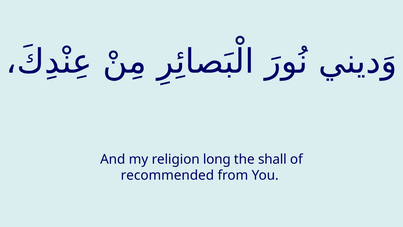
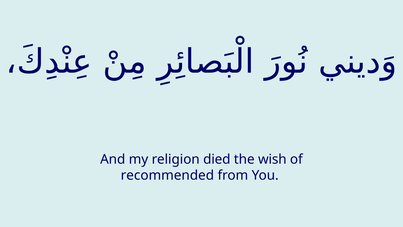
long: long -> died (217, 159)
shall: shall -> wish (272, 159)
